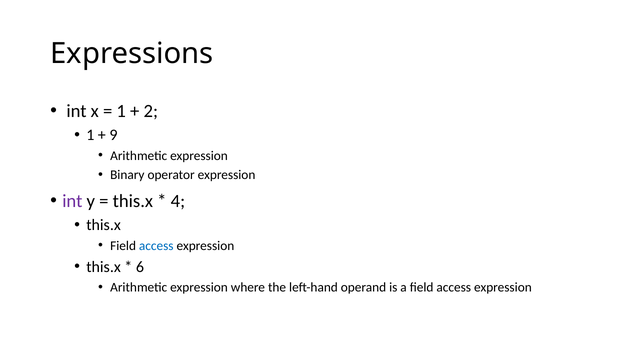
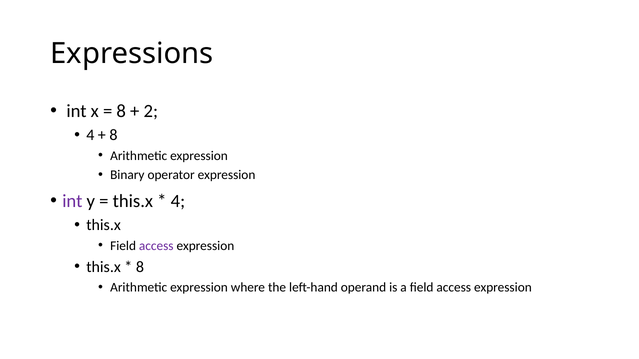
1: 1 -> 8 (121, 111)
1: 1 -> 4 (90, 135)
9: 9 -> 8 (113, 135)
access colour: blue -> purple (156, 246)
6: 6 -> 8 (140, 267)
